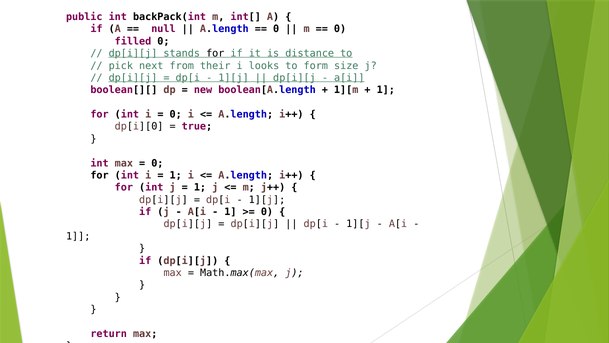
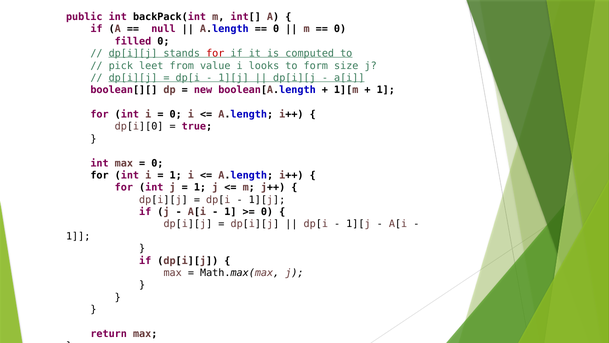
for colour: black -> red (215, 53)
distance: distance -> computed (310, 53)
next: next -> leet (151, 66)
their: their -> value (215, 66)
